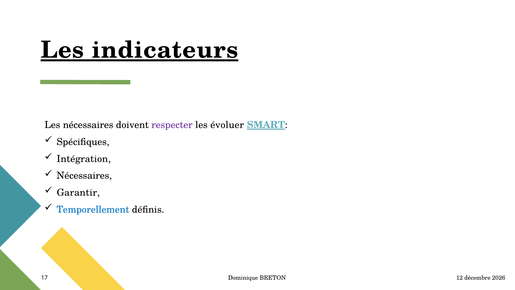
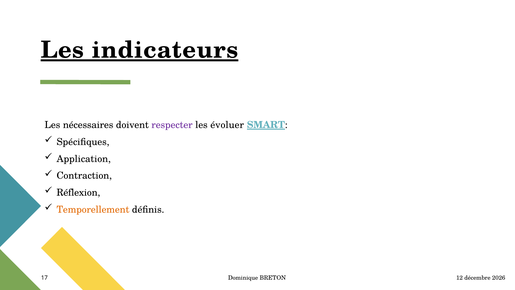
Intégration: Intégration -> Application (84, 159)
Nécessaires: Nécessaires -> Contraction (84, 176)
Garantir: Garantir -> Réflexion (78, 193)
Temporellement colour: blue -> orange (93, 209)
